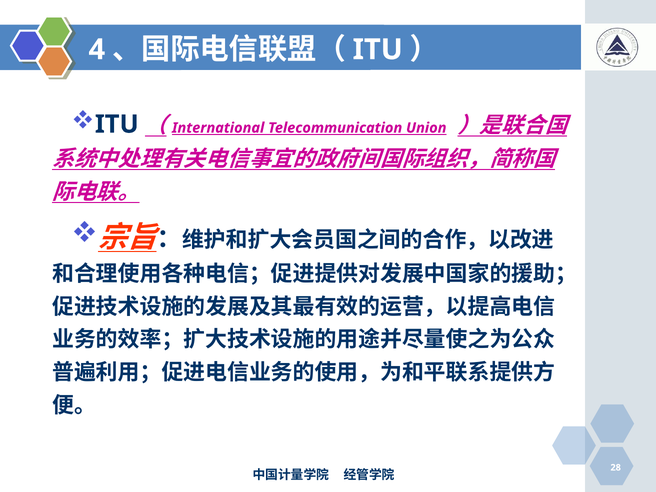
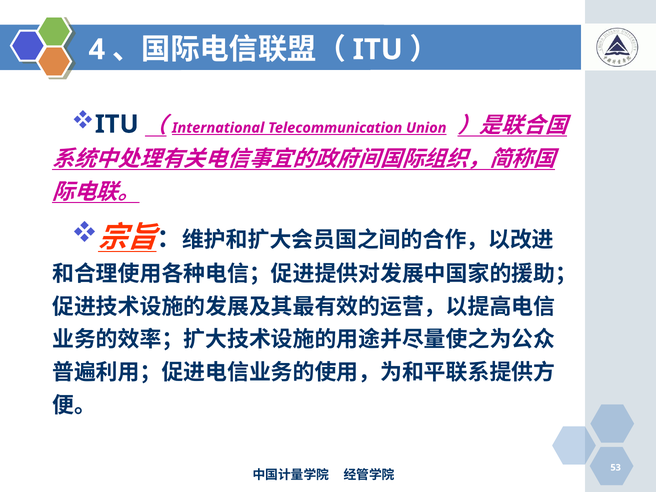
28: 28 -> 53 (616, 468)
